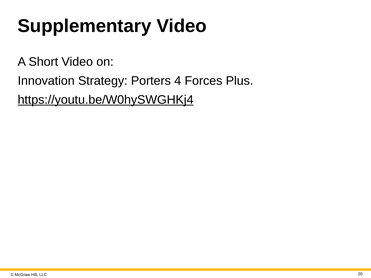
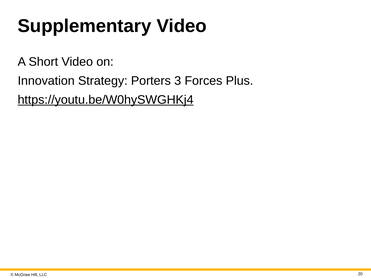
4: 4 -> 3 (178, 81)
